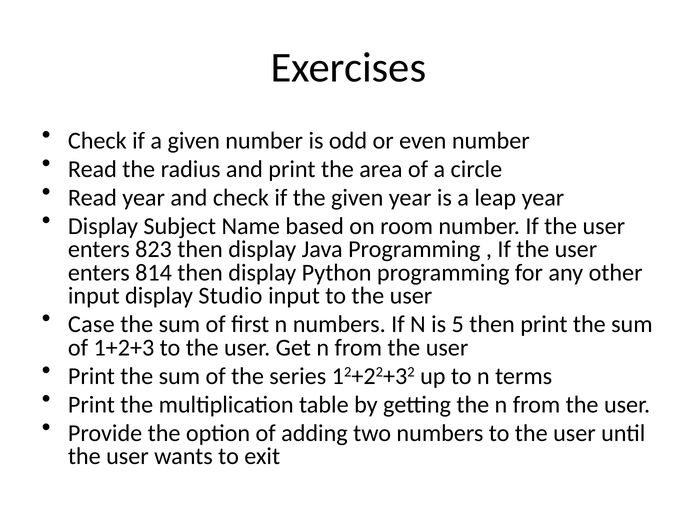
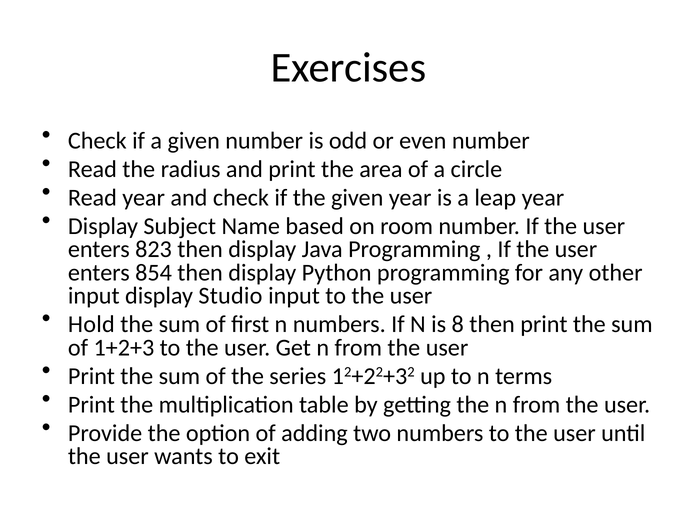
814: 814 -> 854 (154, 273)
Case: Case -> Hold (91, 324)
5: 5 -> 8 (458, 324)
